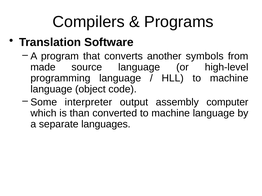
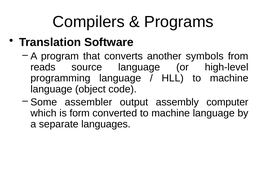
made: made -> reads (43, 67)
interpreter: interpreter -> assembler (88, 102)
than: than -> form (80, 113)
